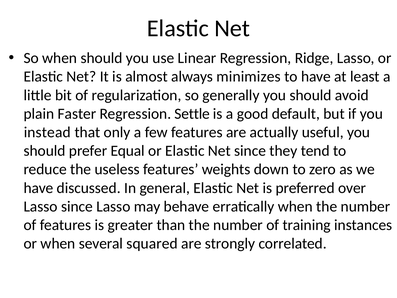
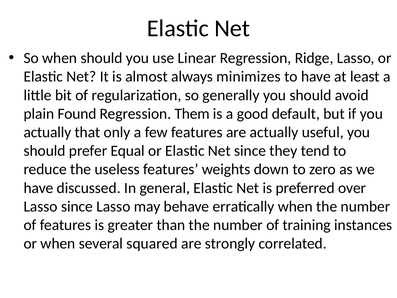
Faster: Faster -> Found (77, 114)
Settle: Settle -> Them (192, 114)
instead: instead -> actually (47, 132)
